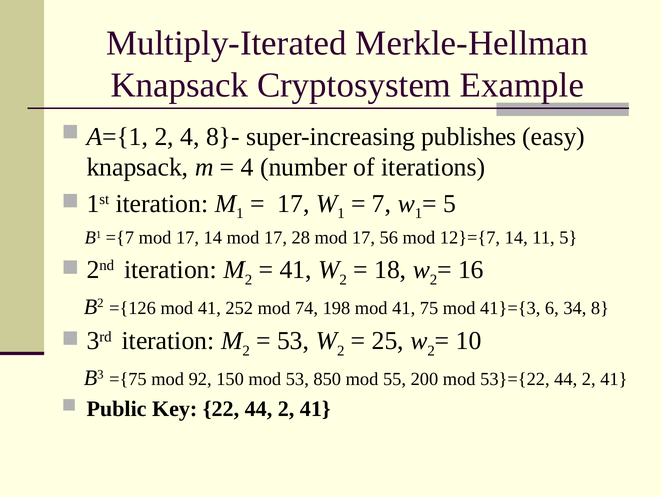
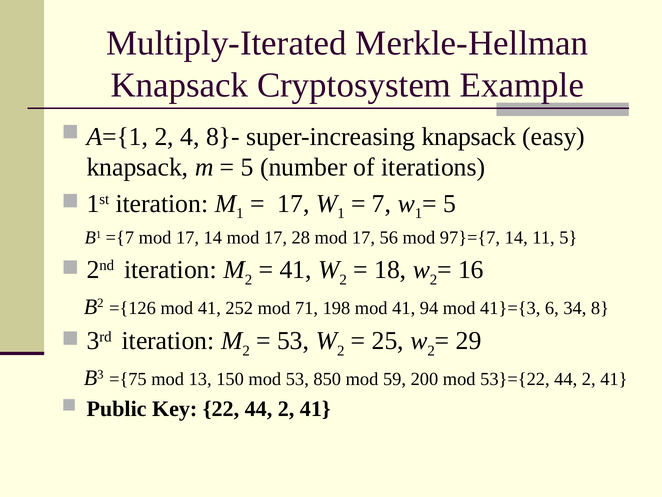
super-increasing publishes: publishes -> knapsack (469, 136)
4: 4 -> 5 (247, 167)
12}={7: 12}={7 -> 97}={7 (470, 237)
74: 74 -> 71 (307, 308)
75: 75 -> 94 (429, 308)
10: 10 -> 29 (469, 341)
92: 92 -> 13 (200, 379)
55: 55 -> 59 (395, 379)
